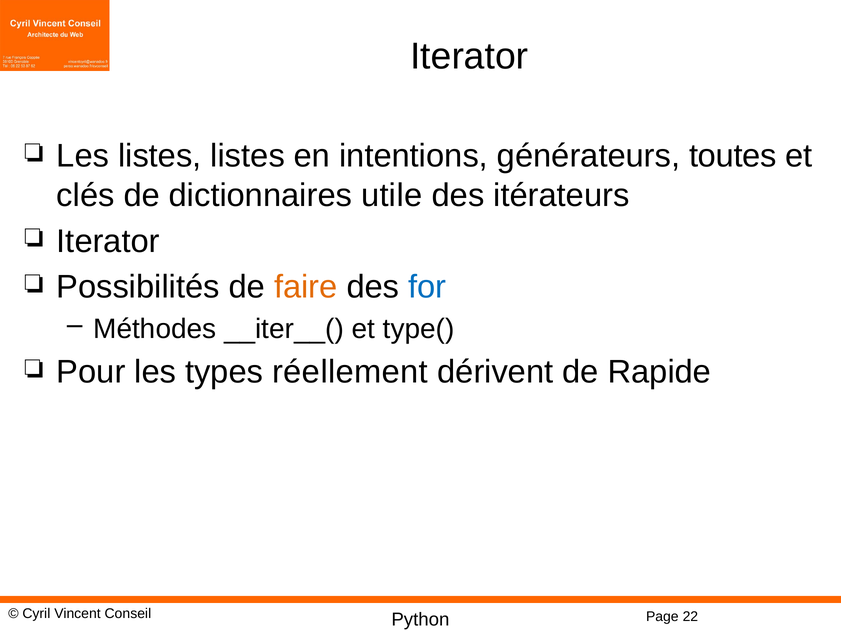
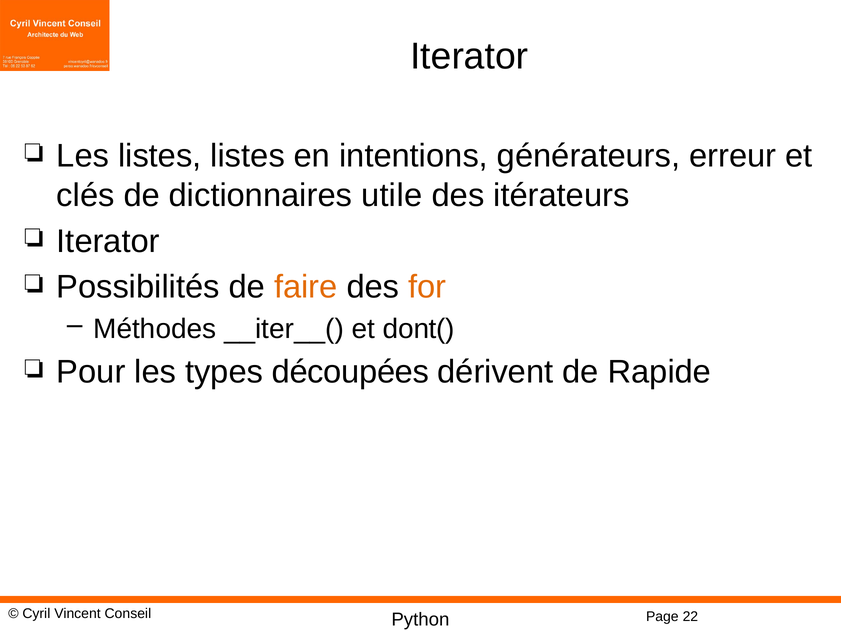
toutes: toutes -> erreur (733, 156)
for colour: blue -> orange (427, 287)
type(: type( -> dont( (419, 329)
réellement: réellement -> découpées (350, 372)
